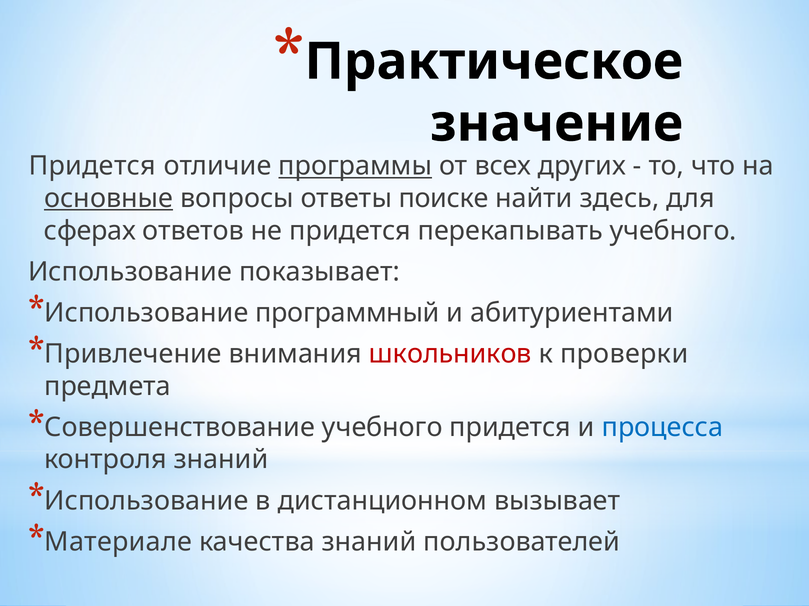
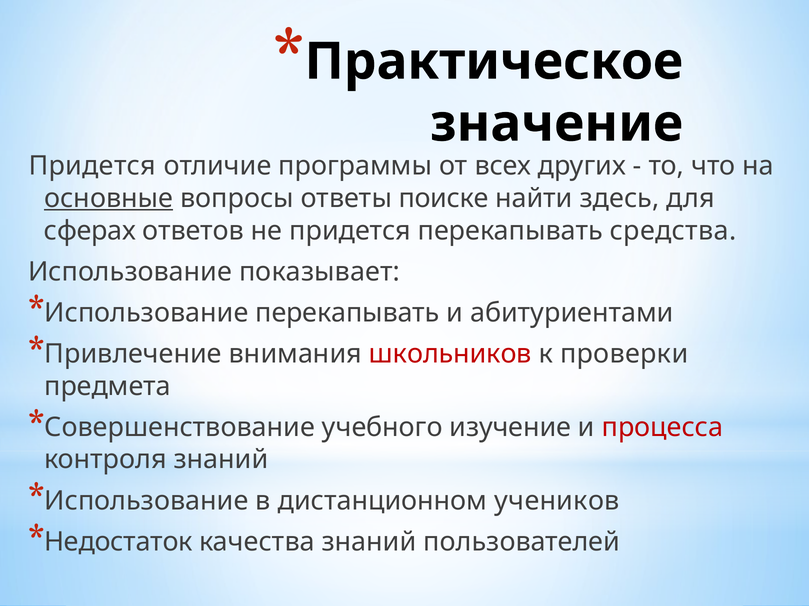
программы underline: present -> none (355, 166)
перекапывать учебного: учебного -> средства (673, 231)
Использование программный: программный -> перекапывать (347, 313)
учебного придется: придется -> изучение (510, 428)
процесса colour: blue -> red (662, 428)
вызывает: вызывает -> учеников (557, 501)
Материале: Материале -> Недостаток (118, 542)
